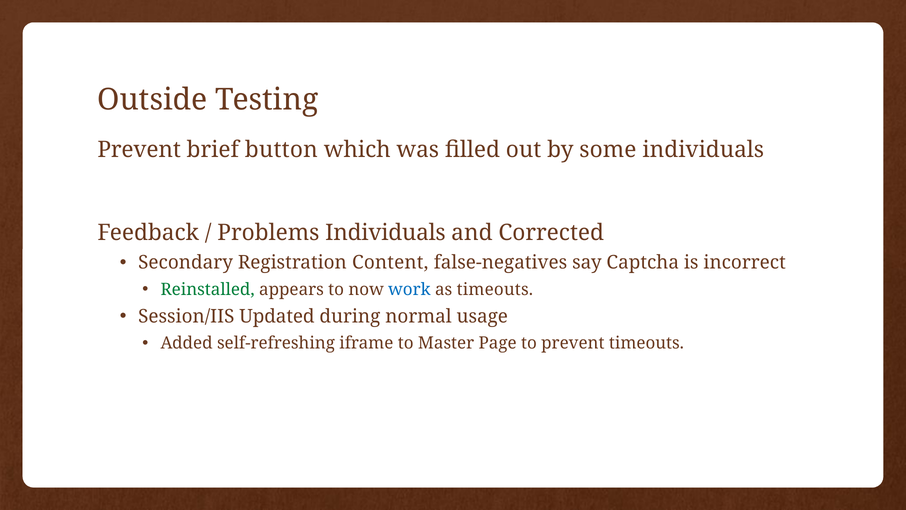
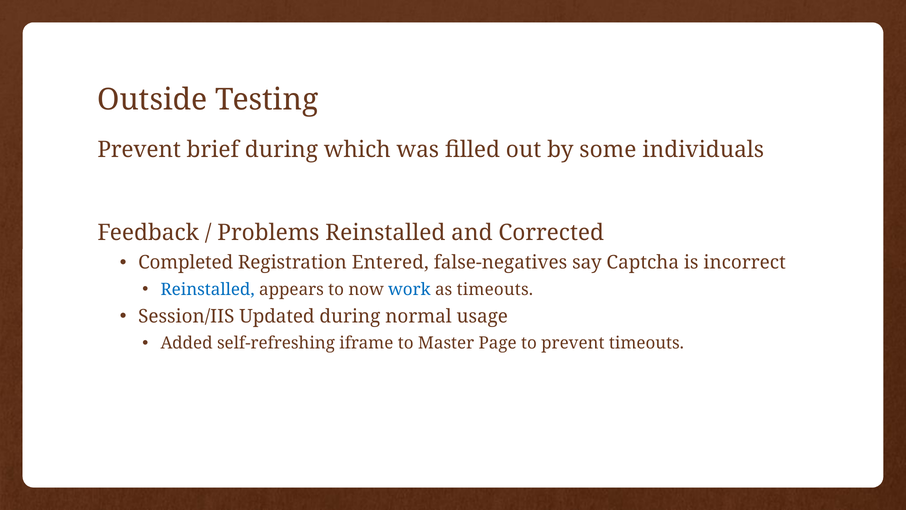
brief button: button -> during (281, 150)
Problems Individuals: Individuals -> Reinstalled (385, 232)
Secondary: Secondary -> Completed (186, 262)
Content: Content -> Entered (390, 262)
Reinstalled colour: green -> blue (208, 289)
